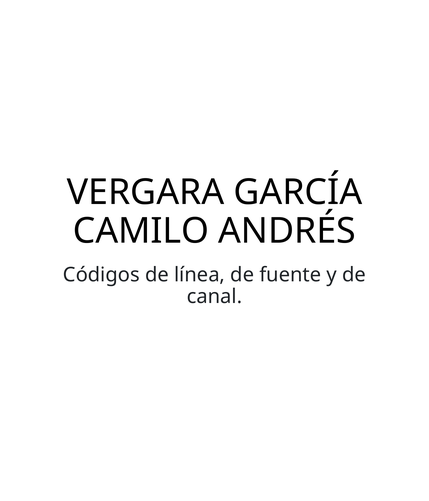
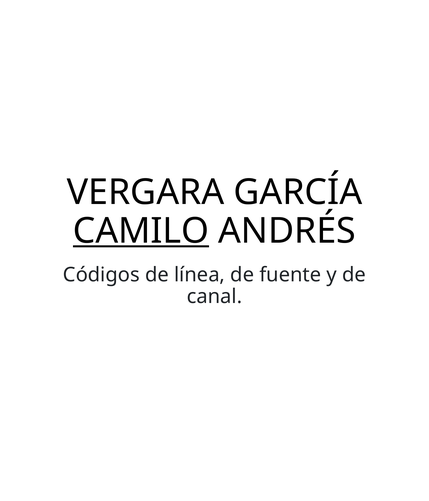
CAMILO underline: none -> present (141, 231)
